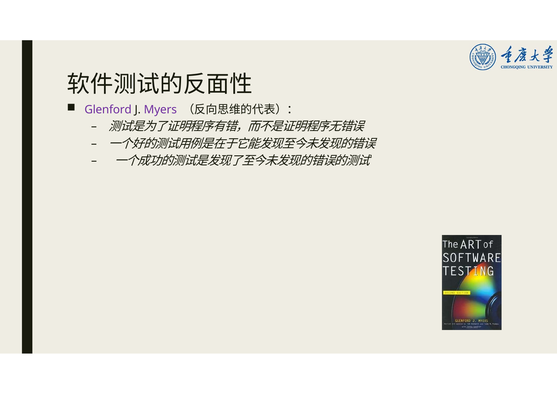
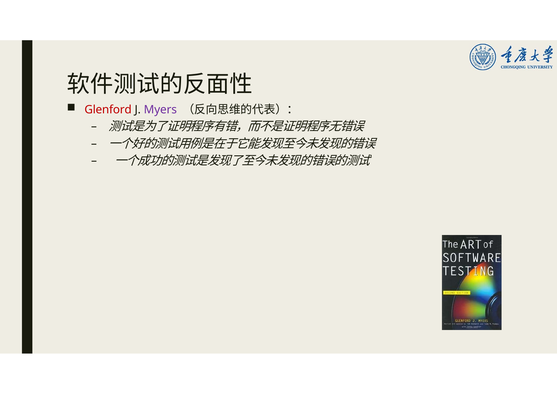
Glenford colour: purple -> red (108, 110)
